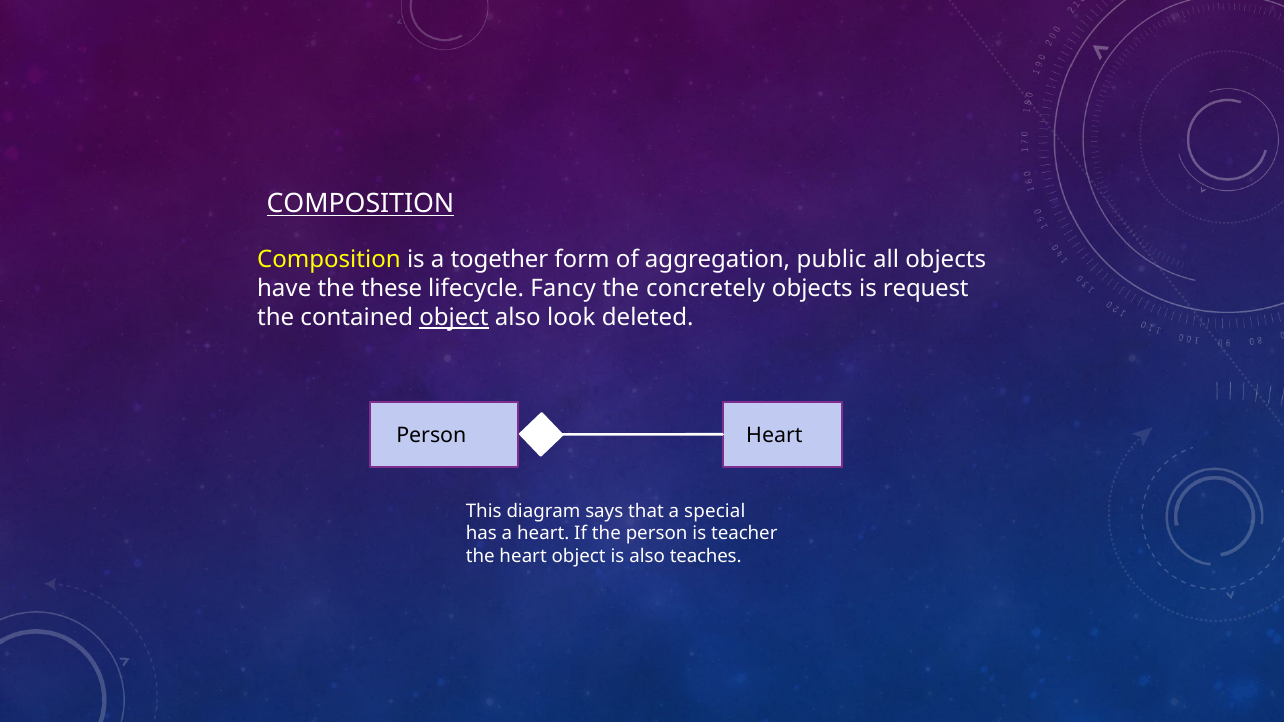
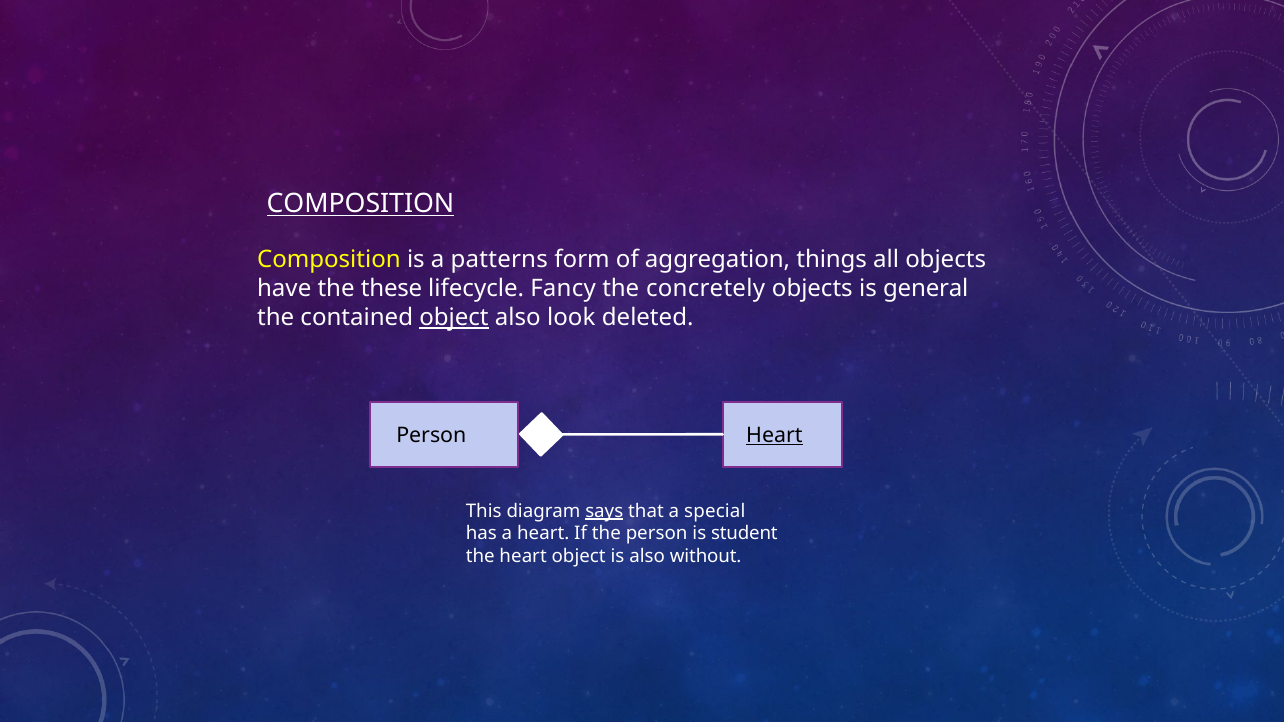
together: together -> patterns (499, 260)
public: public -> things (832, 260)
request: request -> general (926, 289)
Heart underline: none -> present (774, 436)
says underline: none -> present (604, 511)
teacher: teacher -> student (744, 534)
teaches: teaches -> without (706, 556)
